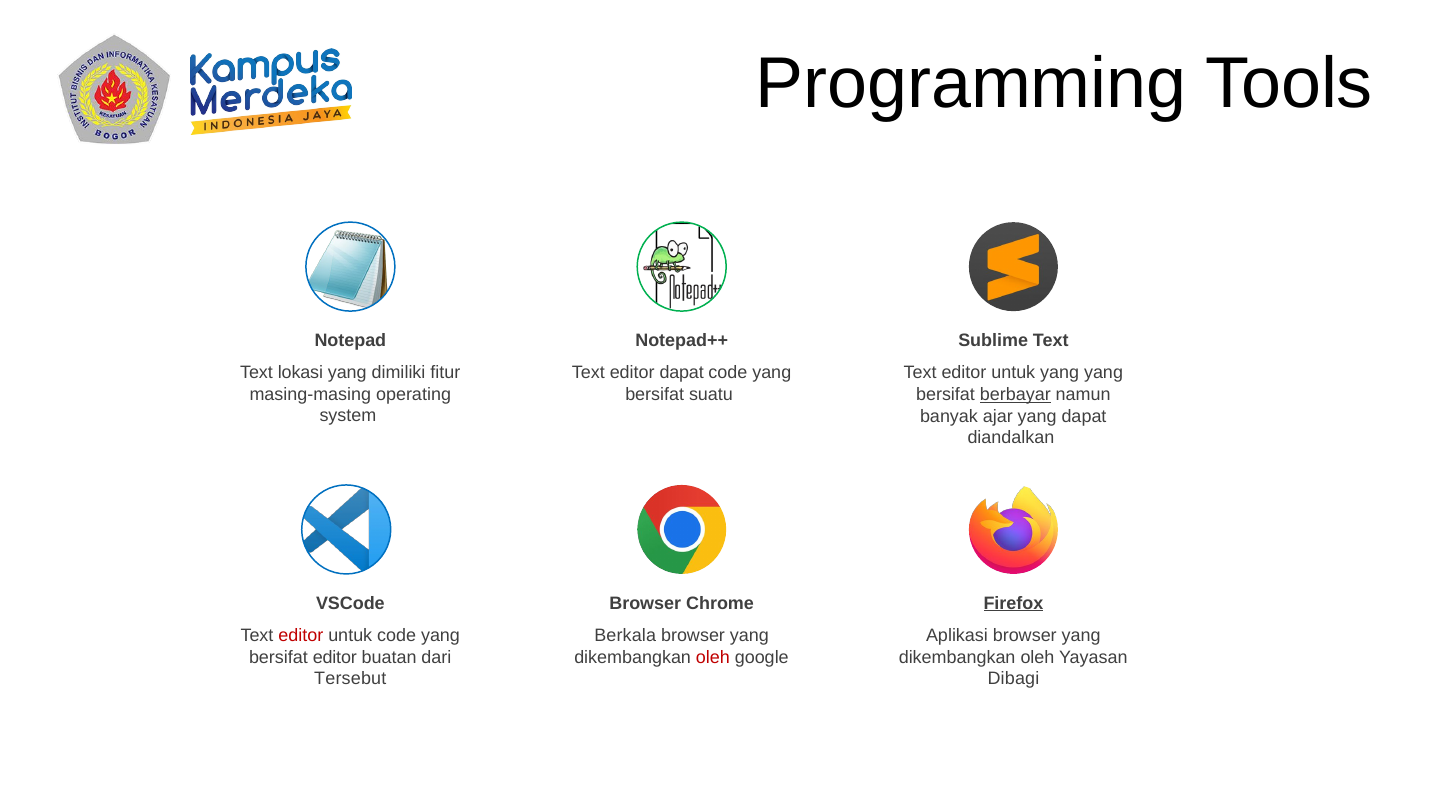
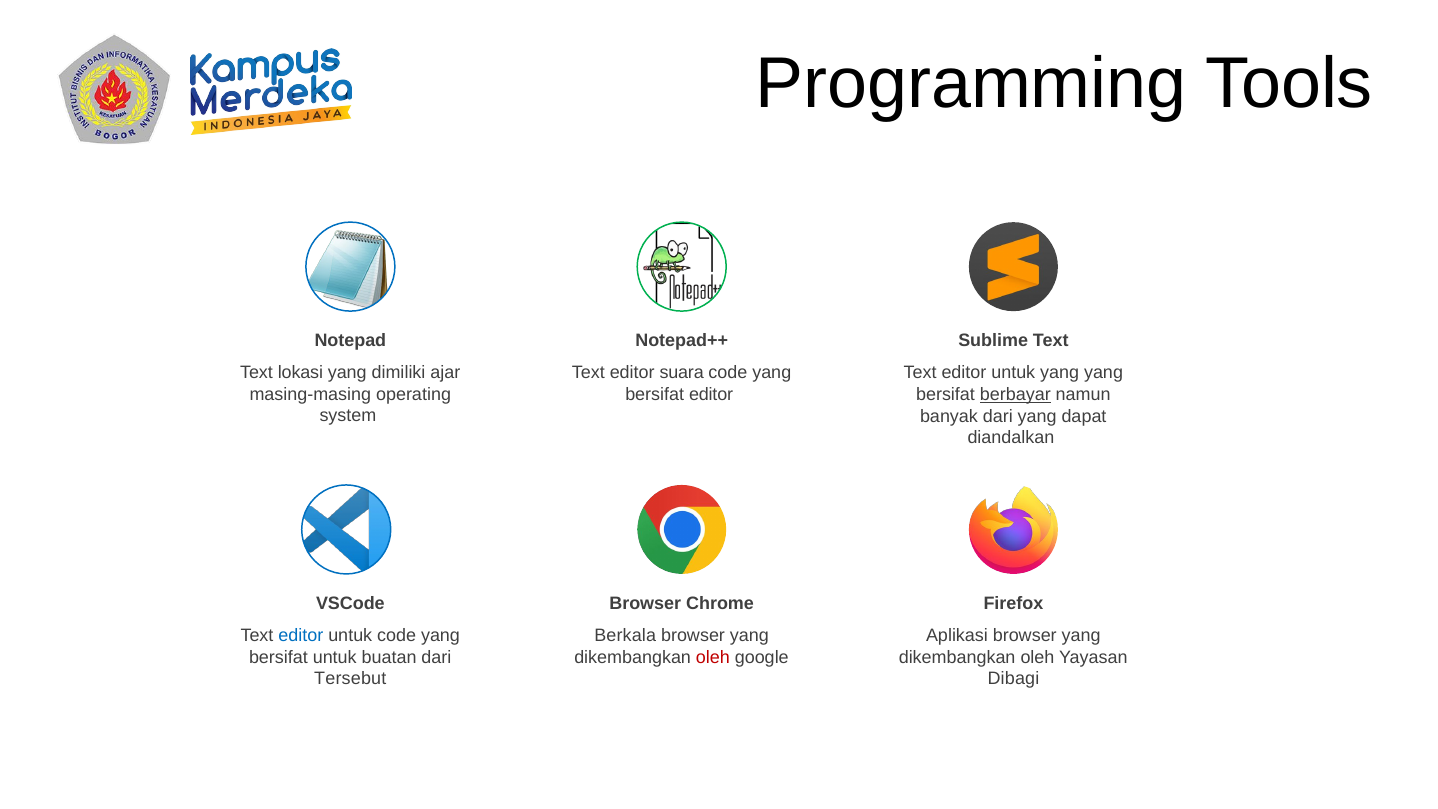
fitur: fitur -> ajar (445, 373)
editor dapat: dapat -> suara (682, 373)
bersifat suatu: suatu -> editor (711, 394)
banyak ajar: ajar -> dari (998, 416)
Firefox underline: present -> none (1013, 603)
editor colour: red -> blue (301, 636)
bersifat editor: editor -> untuk (335, 657)
